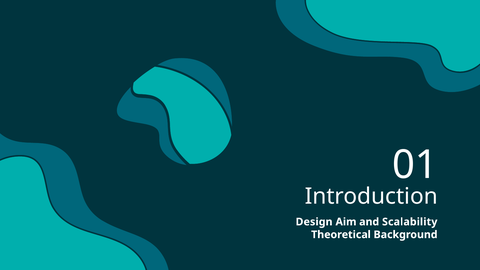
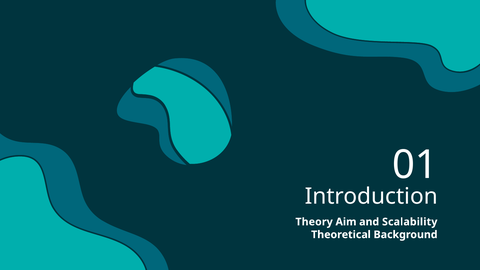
Design: Design -> Theory (314, 222)
